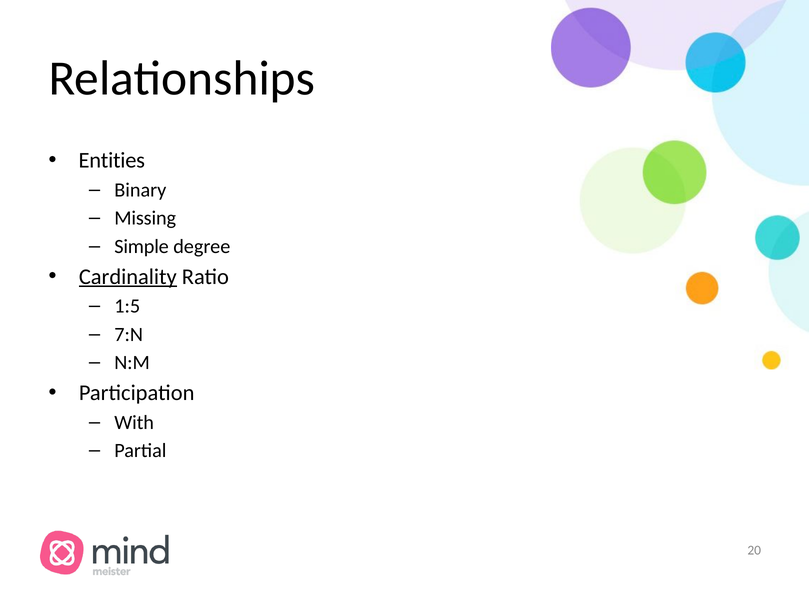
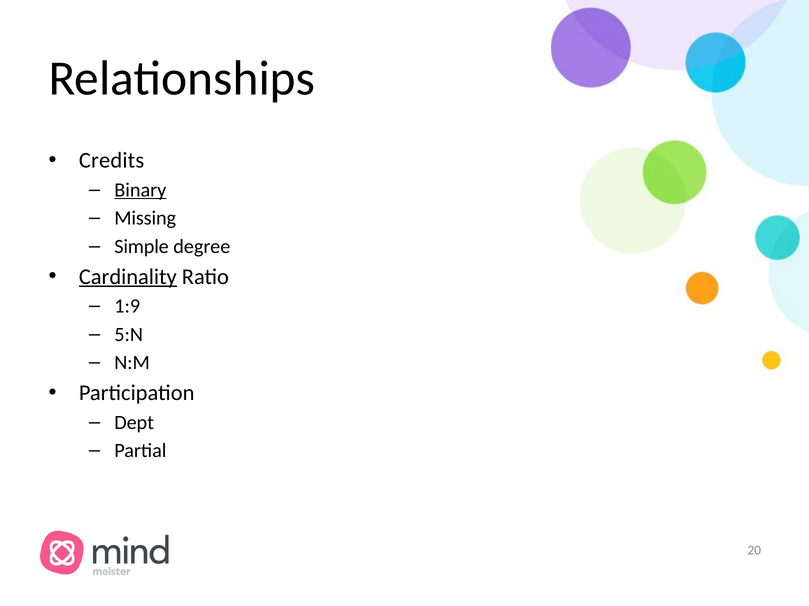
Entities: Entities -> Credits (112, 161)
Binary underline: none -> present (140, 190)
1:5: 1:5 -> 1:9 (127, 307)
7:N: 7:N -> 5:N (129, 335)
With: With -> Dept (134, 423)
